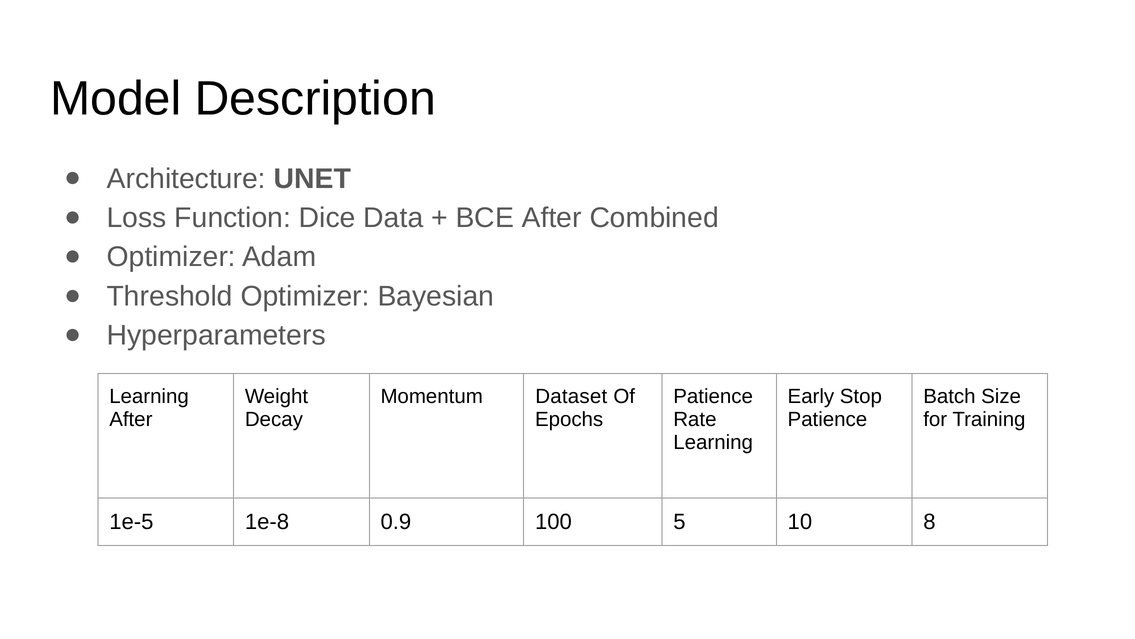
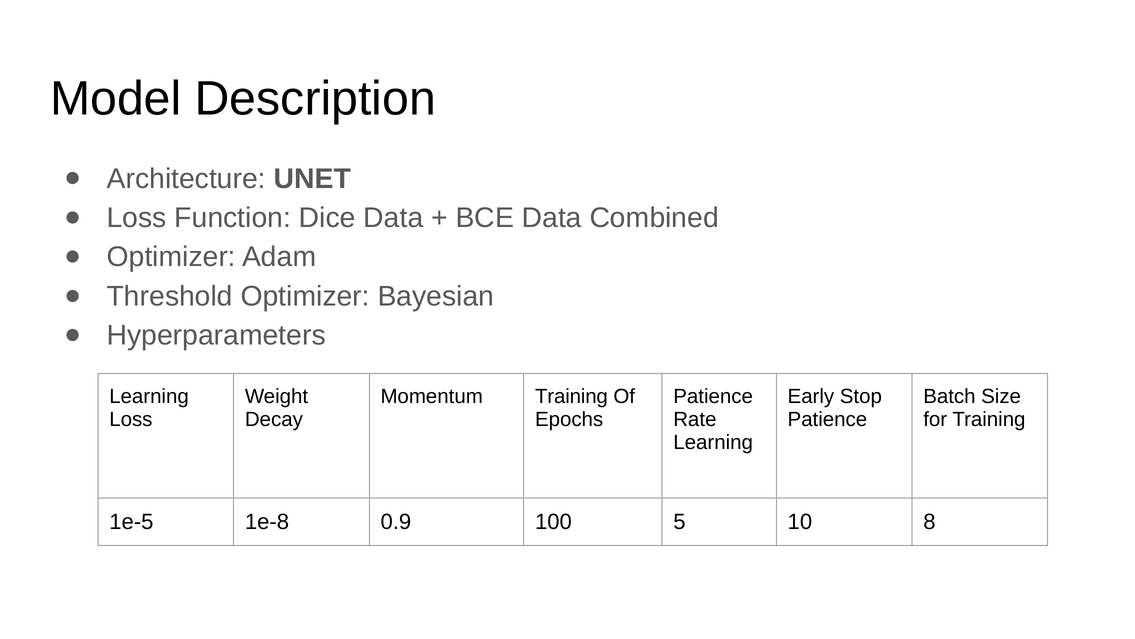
BCE After: After -> Data (552, 218)
Momentum Dataset: Dataset -> Training (571, 396)
After: After -> Loss (131, 419)
